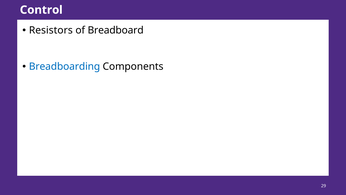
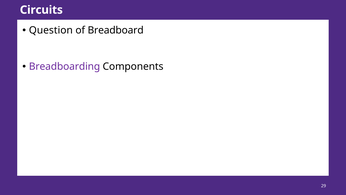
Control: Control -> Circuits (41, 10)
Resistors: Resistors -> Question (51, 30)
Breadboarding colour: blue -> purple (65, 67)
